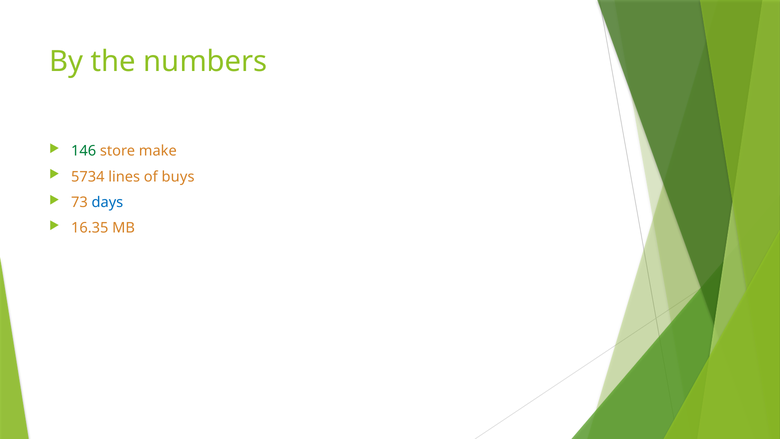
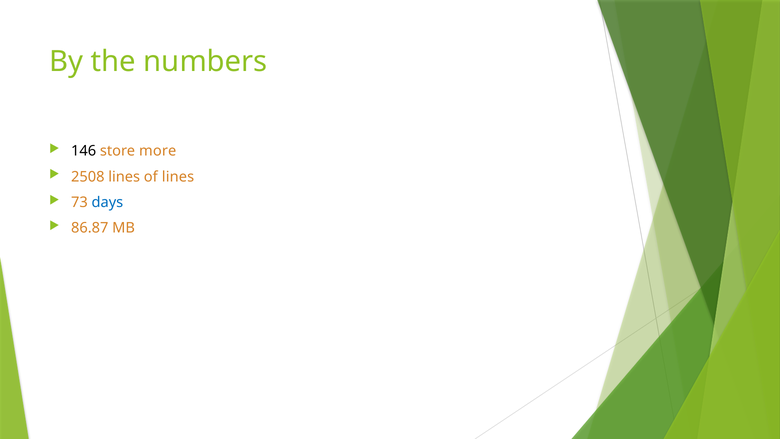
146 colour: green -> black (84, 151)
make: make -> more (158, 151)
5734: 5734 -> 2508 (88, 177)
of buys: buys -> lines (178, 177)
16.35: 16.35 -> 86.87 (90, 228)
